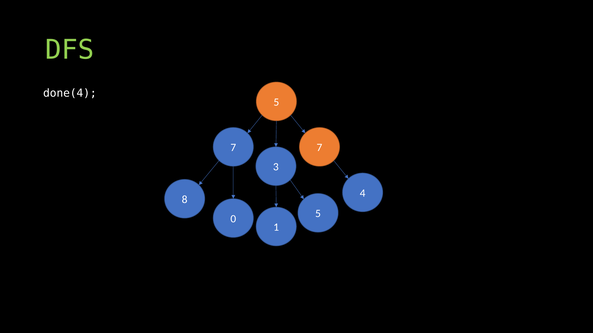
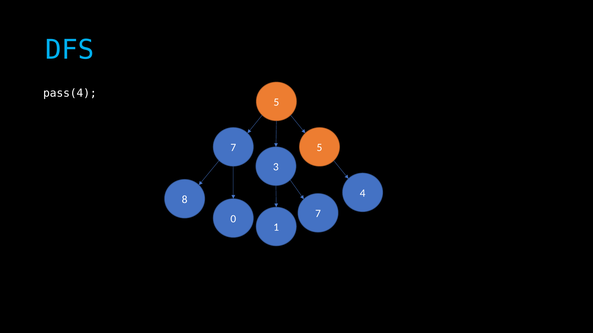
DFS colour: light green -> light blue (70, 50)
done(4: done(4 -> pass(4 (70, 93)
7 7: 7 -> 5 (319, 148)
0 5: 5 -> 7 (318, 214)
